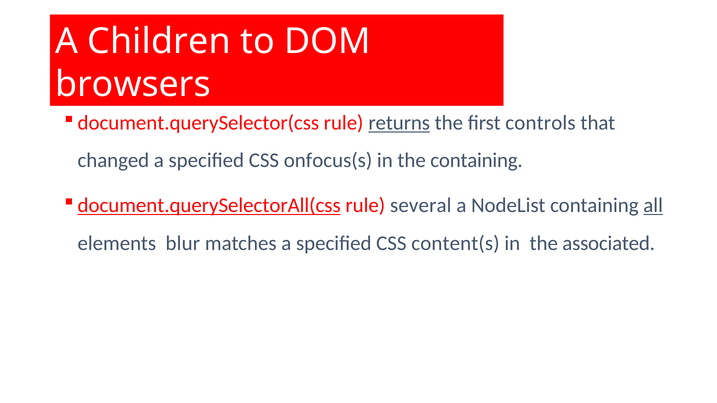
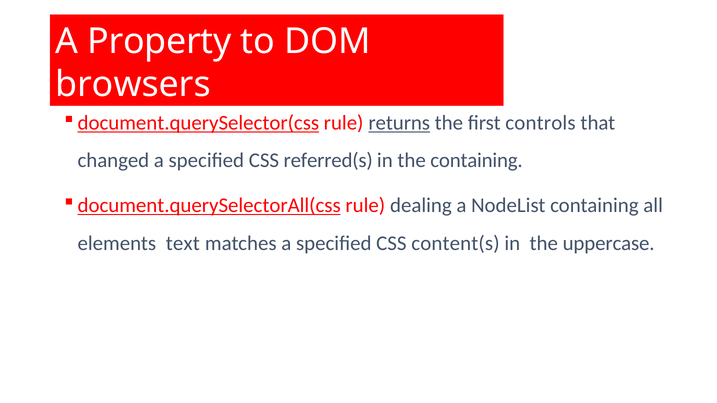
Children: Children -> Property (159, 41)
document.querySelector(css underline: none -> present (198, 123)
onfocus(s: onfocus(s -> referred(s (328, 161)
several: several -> dealing (421, 206)
all underline: present -> none (653, 206)
blur: blur -> text (183, 243)
associated: associated -> uppercase (609, 243)
